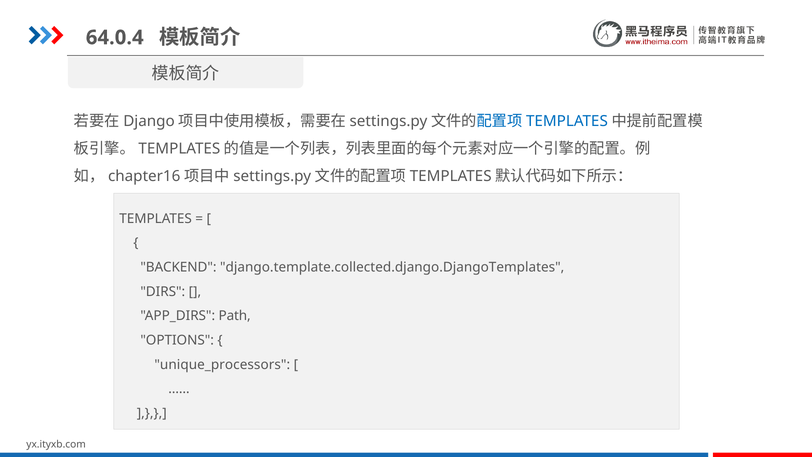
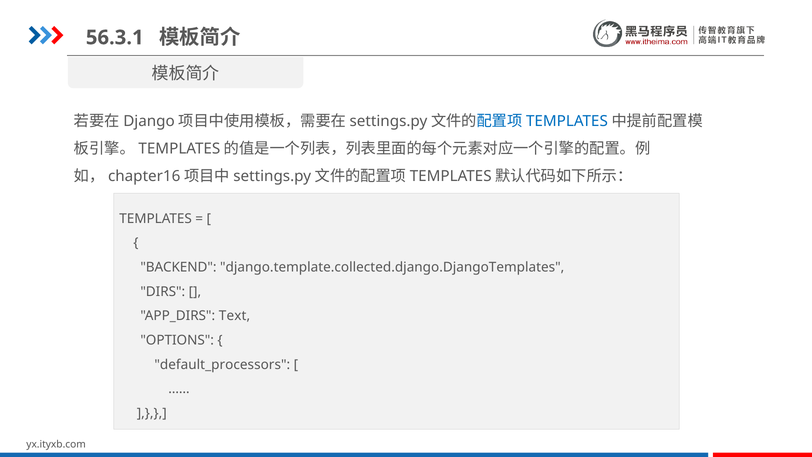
64.0.4: 64.0.4 -> 56.3.1 (115, 38)
Path: Path -> Text (235, 316)
unique_processors: unique_processors -> default_processors (222, 365)
